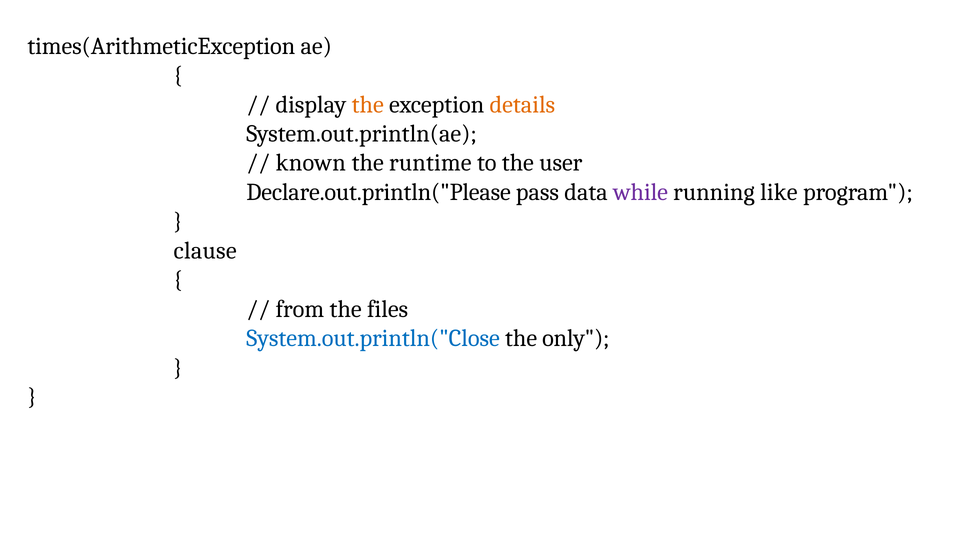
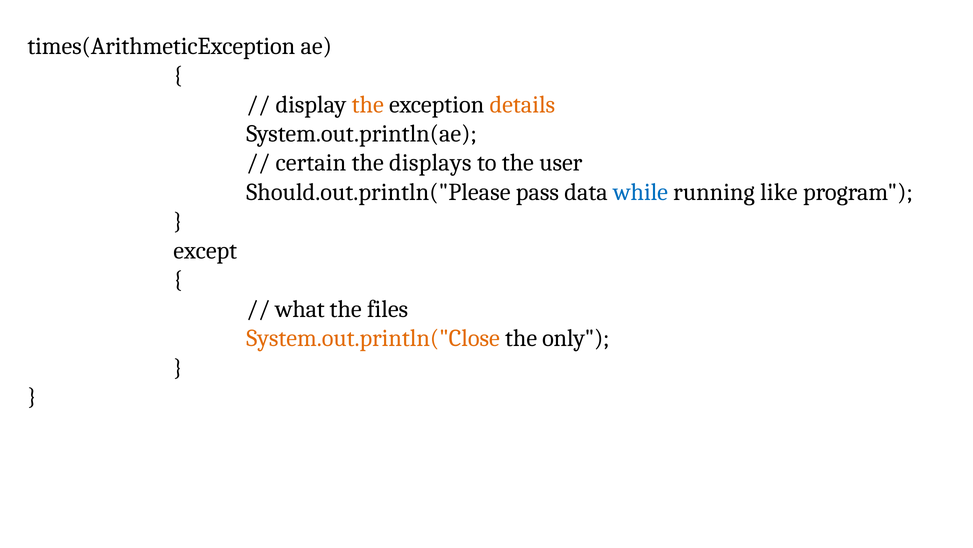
known: known -> certain (311, 163)
runtime: runtime -> displays (430, 163)
Declare.out.println("Please: Declare.out.println("Please -> Should.out.println("Please (378, 192)
while colour: purple -> blue (641, 192)
clause: clause -> except (205, 250)
from: from -> what (300, 309)
System.out.println("Close colour: blue -> orange (373, 338)
